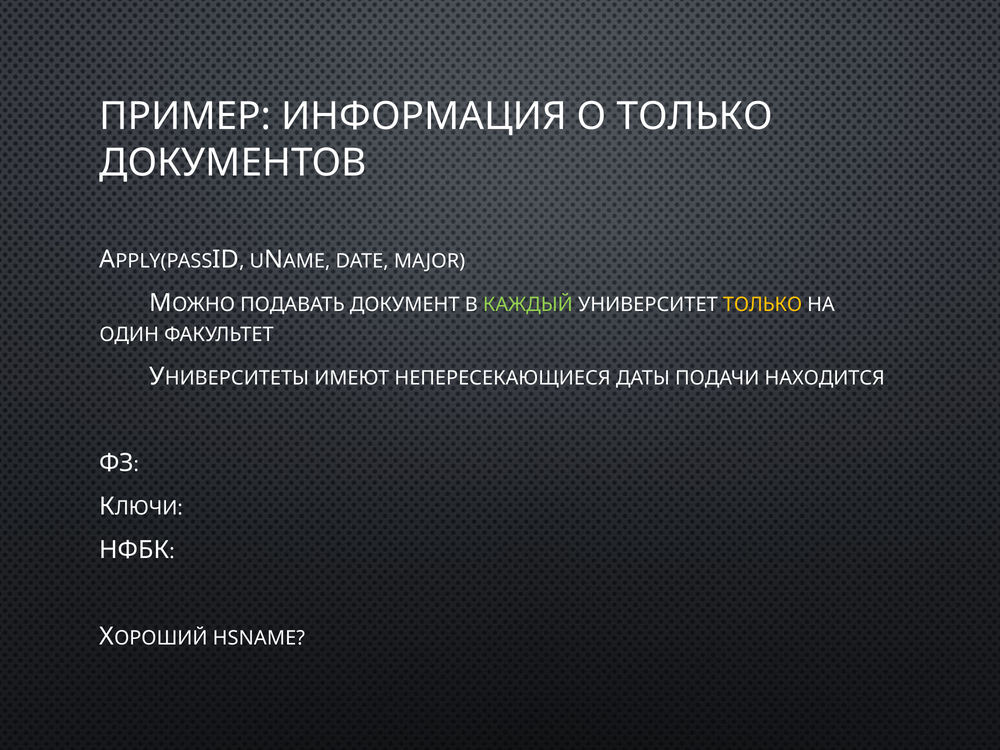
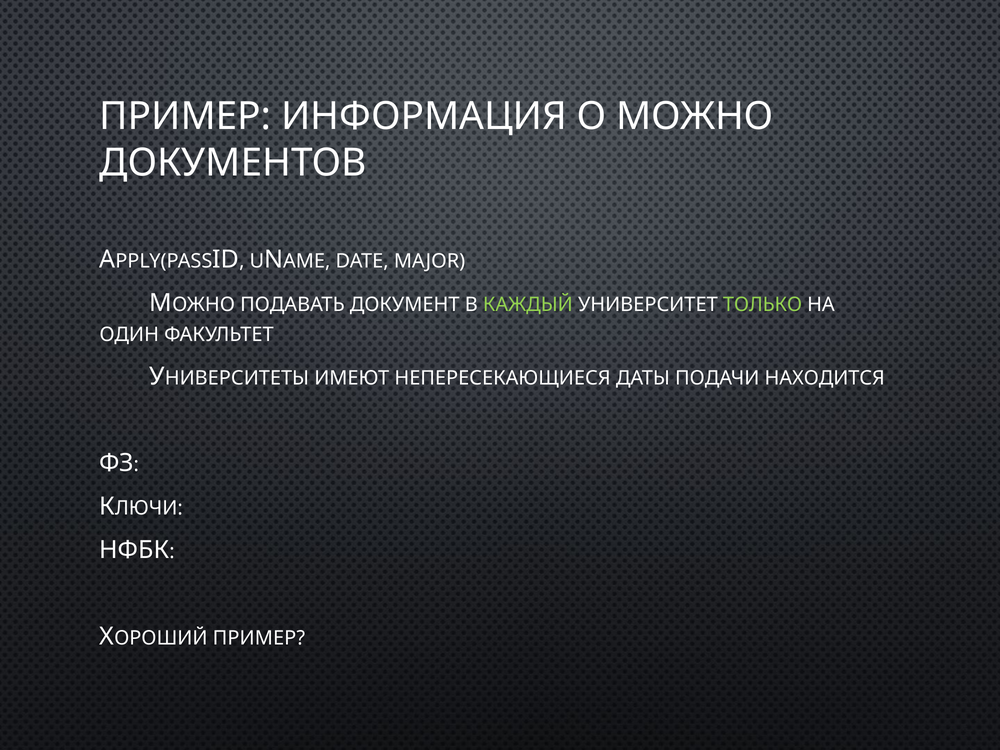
О ТОЛЬКО: ТОЛЬКО -> МОЖНО (695, 116)
ТОЛЬКО colour: yellow -> light green (763, 305)
HSNAME: HSNAME -> ПРИМЕР (259, 638)
